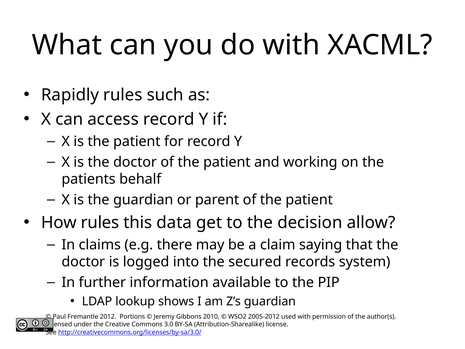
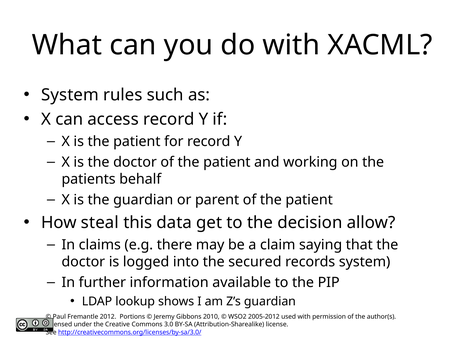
Rapidly: Rapidly -> System (70, 95)
How rules: rules -> steal (100, 223)
